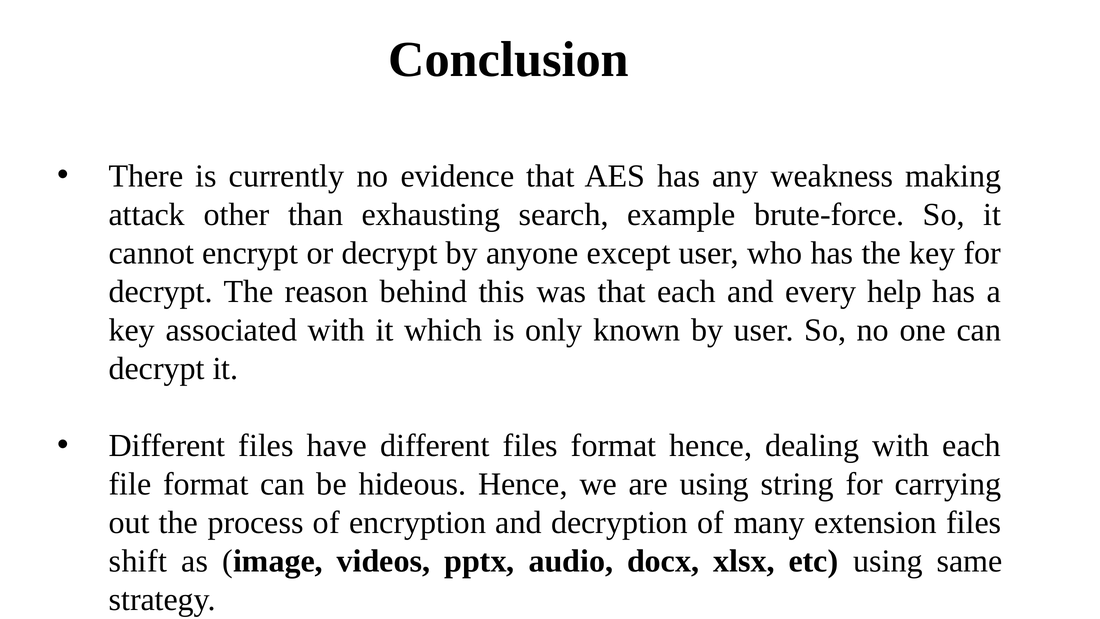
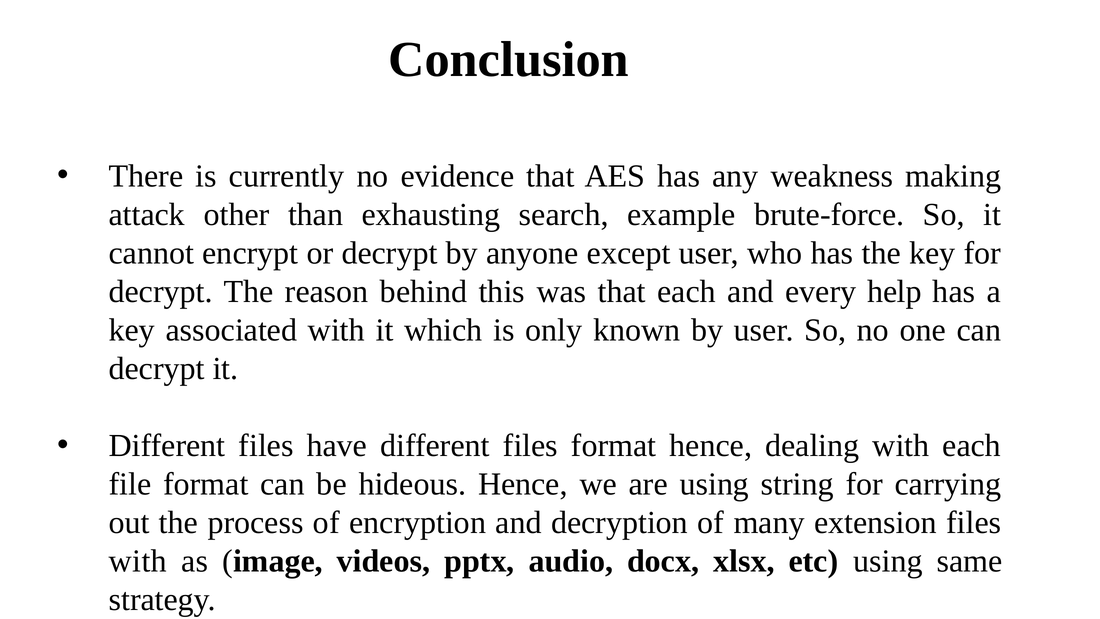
shift: shift -> with (138, 561)
